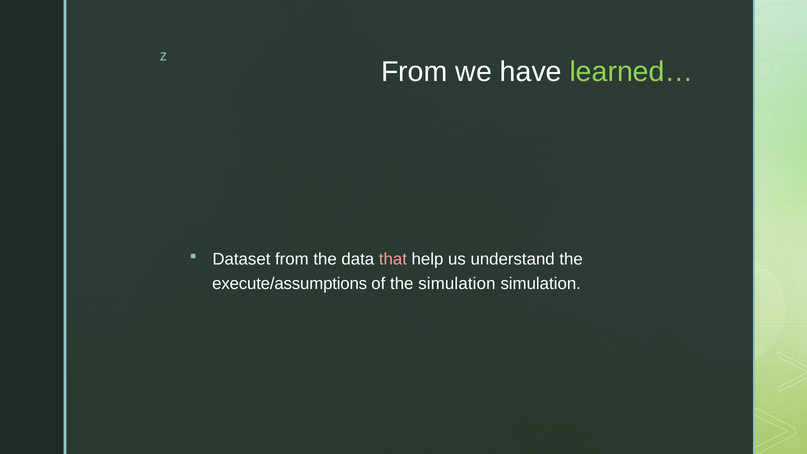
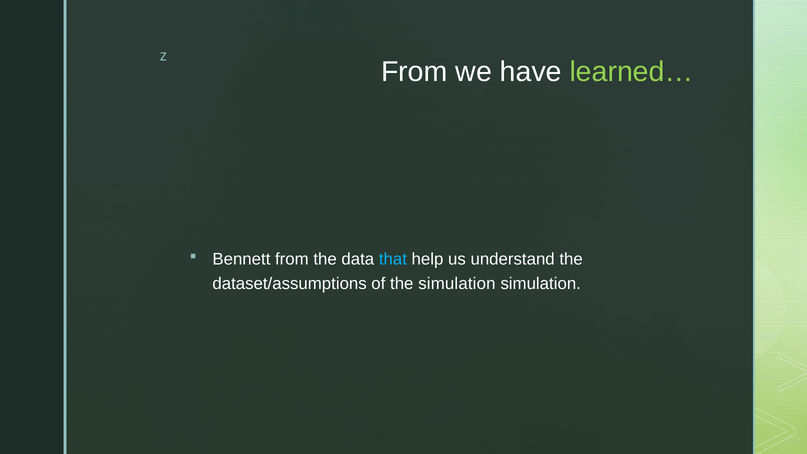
Dataset: Dataset -> Bennett (241, 259)
that colour: pink -> light blue (393, 259)
execute/assumptions: execute/assumptions -> dataset/assumptions (290, 283)
